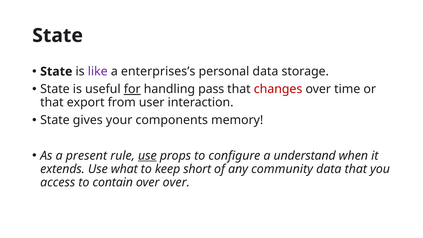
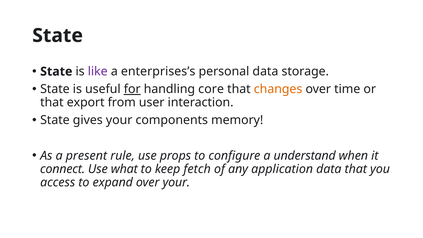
pass: pass -> core (211, 89)
changes colour: red -> orange (278, 89)
use underline: present -> none (147, 156)
extends: extends -> connect (63, 169)
short: short -> fetch (197, 169)
community: community -> application (282, 169)
contain: contain -> expand (113, 182)
over over: over -> your (176, 182)
